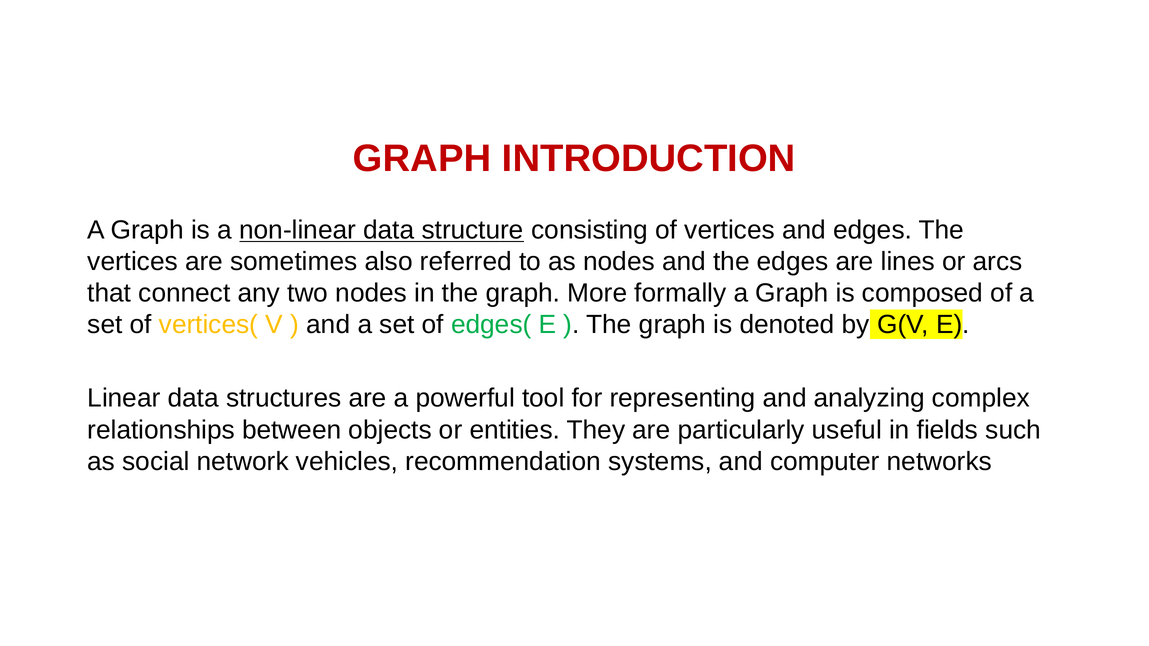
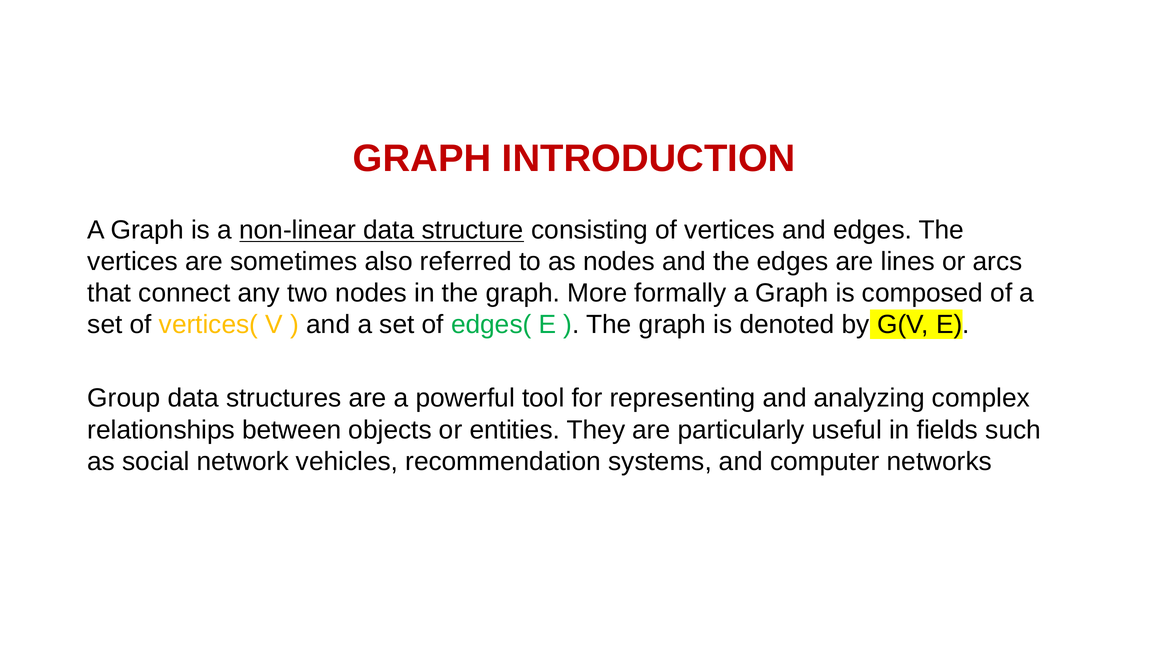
Linear: Linear -> Group (124, 398)
